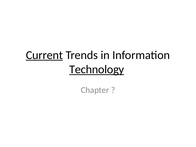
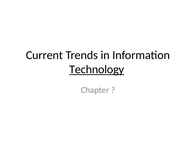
Current underline: present -> none (44, 55)
